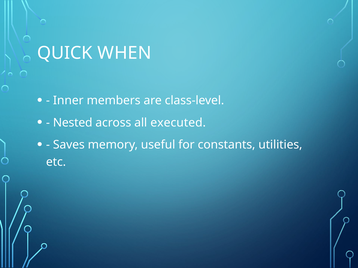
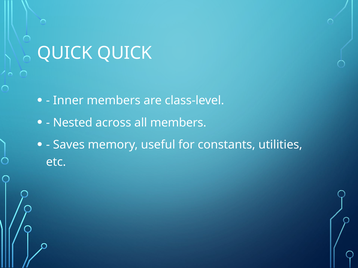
QUICK WHEN: WHEN -> QUICK (125, 53)
all executed: executed -> members (178, 123)
